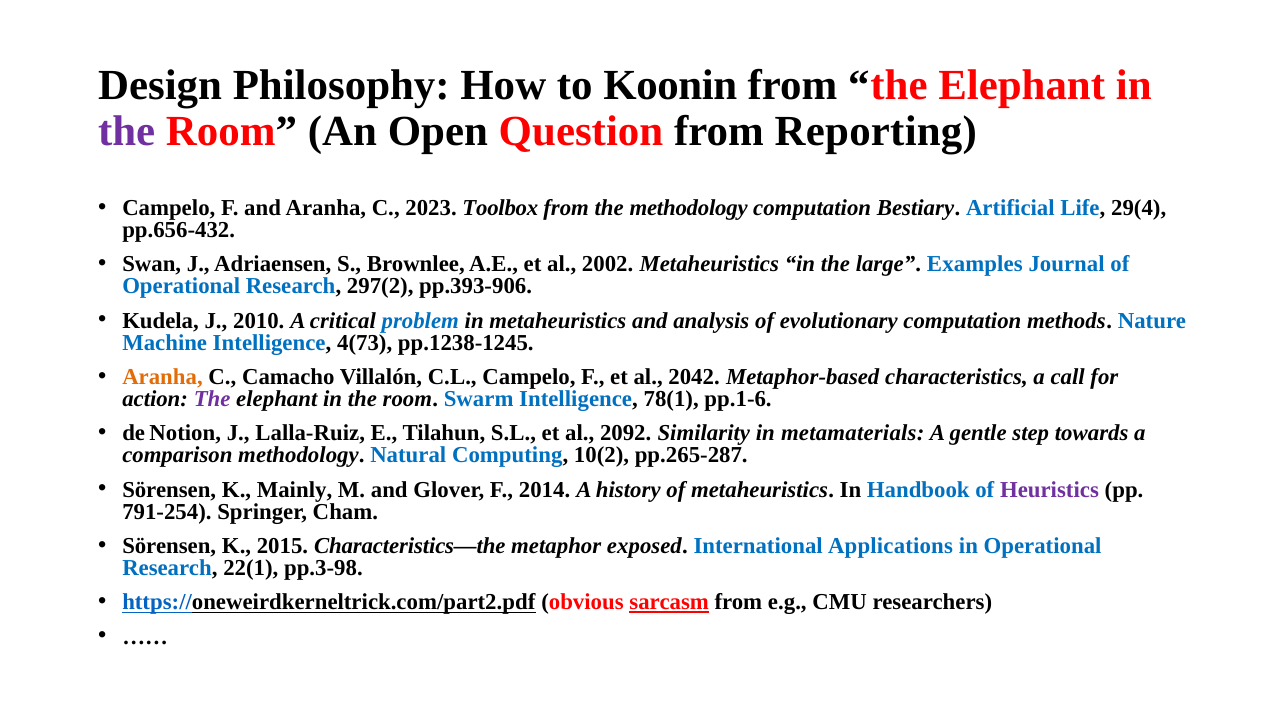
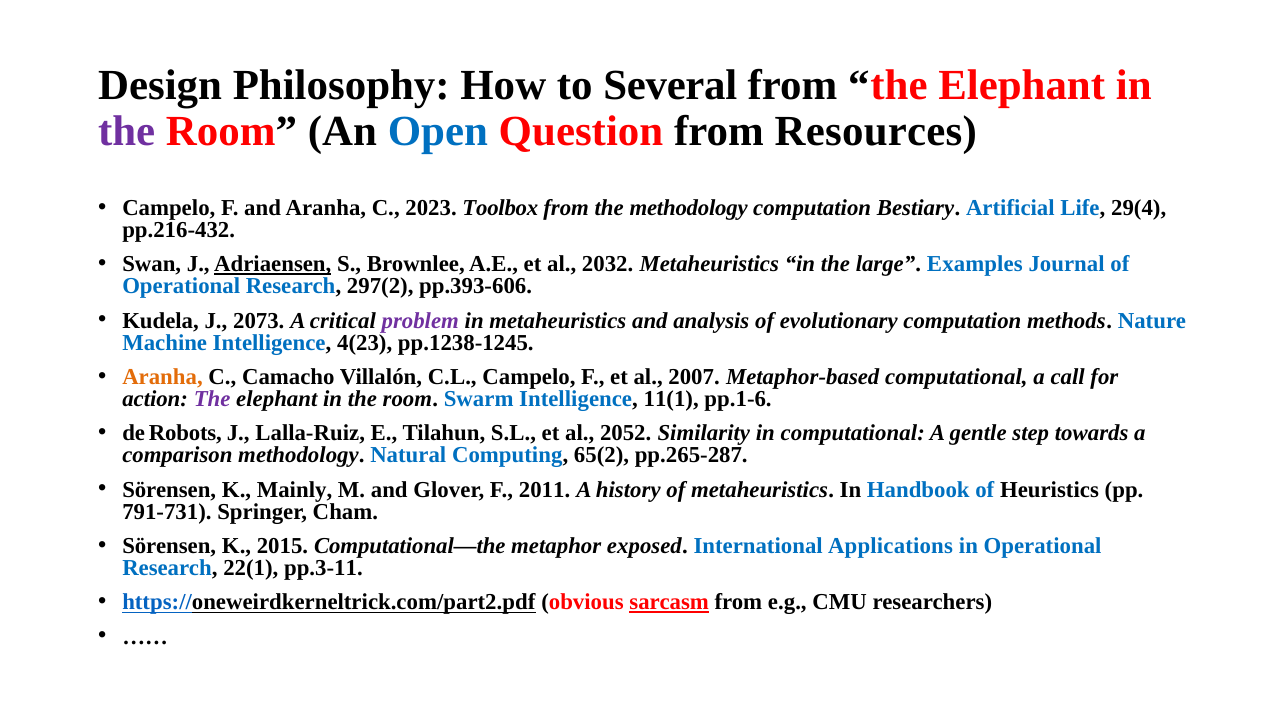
Koonin: Koonin -> Several (670, 85)
Open colour: black -> blue (438, 131)
Reporting: Reporting -> Resources (876, 131)
pp.656-432: pp.656-432 -> pp.216-432 (179, 230)
Adriaensen underline: none -> present (273, 264)
2002: 2002 -> 2032 (608, 264)
pp.393-906: pp.393-906 -> pp.393-606 (476, 286)
2010: 2010 -> 2073 (259, 320)
problem colour: blue -> purple (420, 320)
4(73: 4(73 -> 4(23 (365, 343)
2042: 2042 -> 2007 (694, 377)
Metaphor-based characteristics: characteristics -> computational (956, 377)
78(1: 78(1 -> 11(1 (671, 399)
Notion: Notion -> Robots (185, 433)
2092: 2092 -> 2052 (626, 433)
in metamaterials: metamaterials -> computational (853, 433)
10(2: 10(2 -> 65(2 (602, 455)
2014: 2014 -> 2011 (545, 490)
Heuristics colour: purple -> black (1049, 490)
791-254: 791-254 -> 791-731 (167, 512)
Characteristics—the: Characteristics—the -> Computational—the (410, 546)
pp.3-98: pp.3-98 -> pp.3-11 (323, 568)
